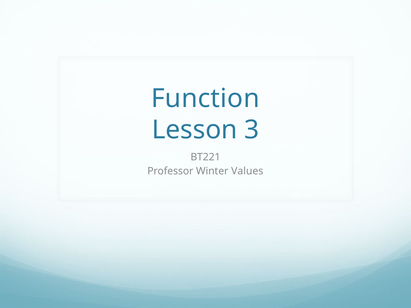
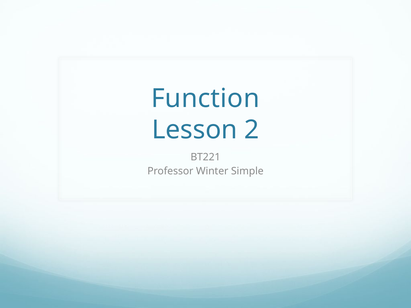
3: 3 -> 2 (252, 130)
Values: Values -> Simple (247, 171)
